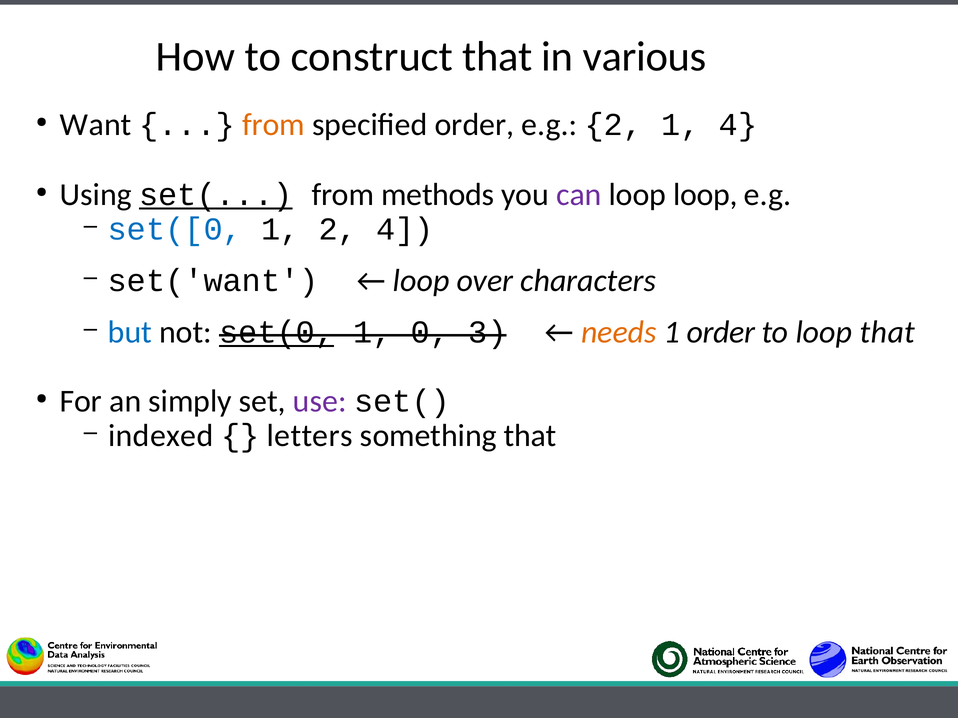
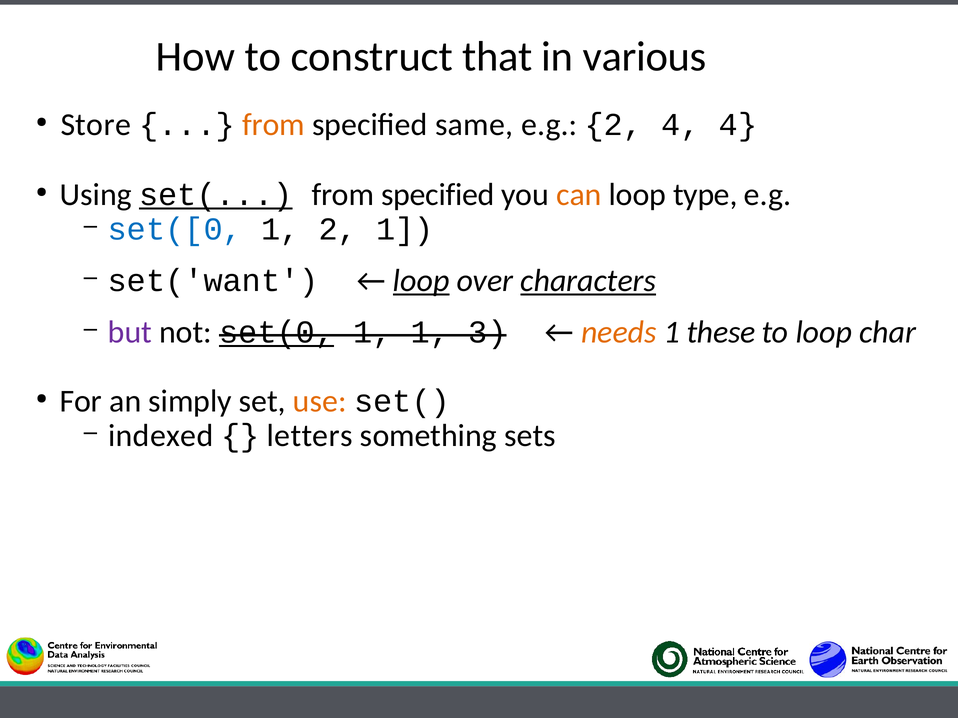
Want: Want -> Store (96, 125)
specified order: order -> same (474, 125)
2 1: 1 -> 4 (681, 125)
methods: methods -> specified (438, 195)
can colour: purple -> orange (579, 195)
loop loop: loop -> type (705, 195)
2 4: 4 -> 1 (405, 229)
loop underline: none -> present (421, 281)
characters underline: none -> present (588, 281)
but colour: blue -> purple (130, 332)
1 0: 0 -> 1 (430, 332)
1 order: order -> these (721, 332)
loop that: that -> char (888, 332)
use colour: purple -> orange (320, 402)
something that: that -> sets (530, 436)
